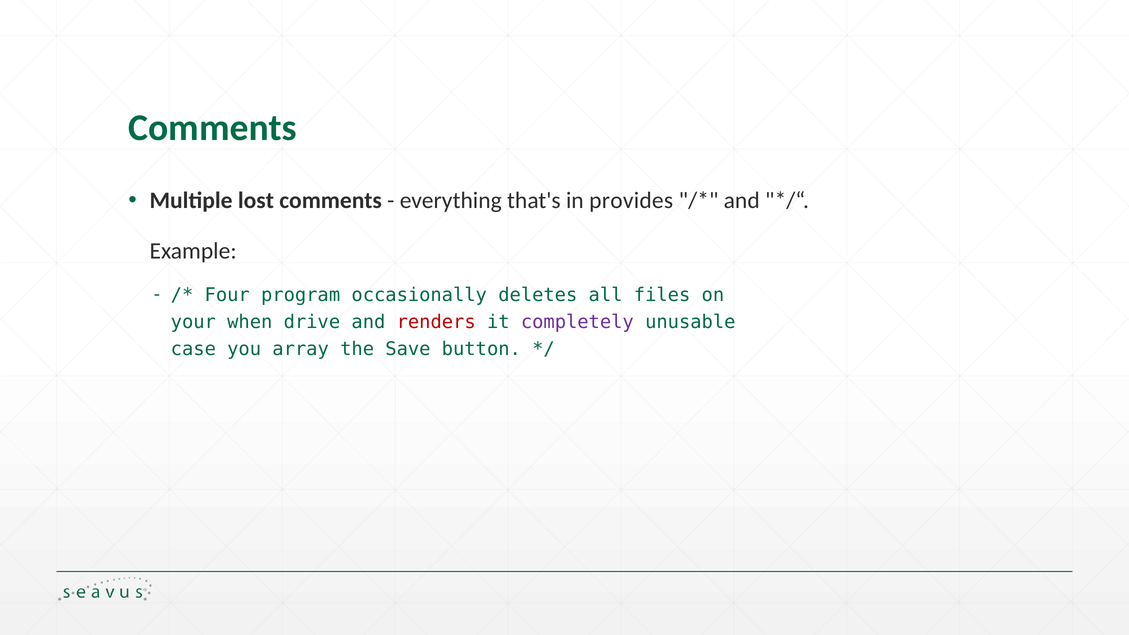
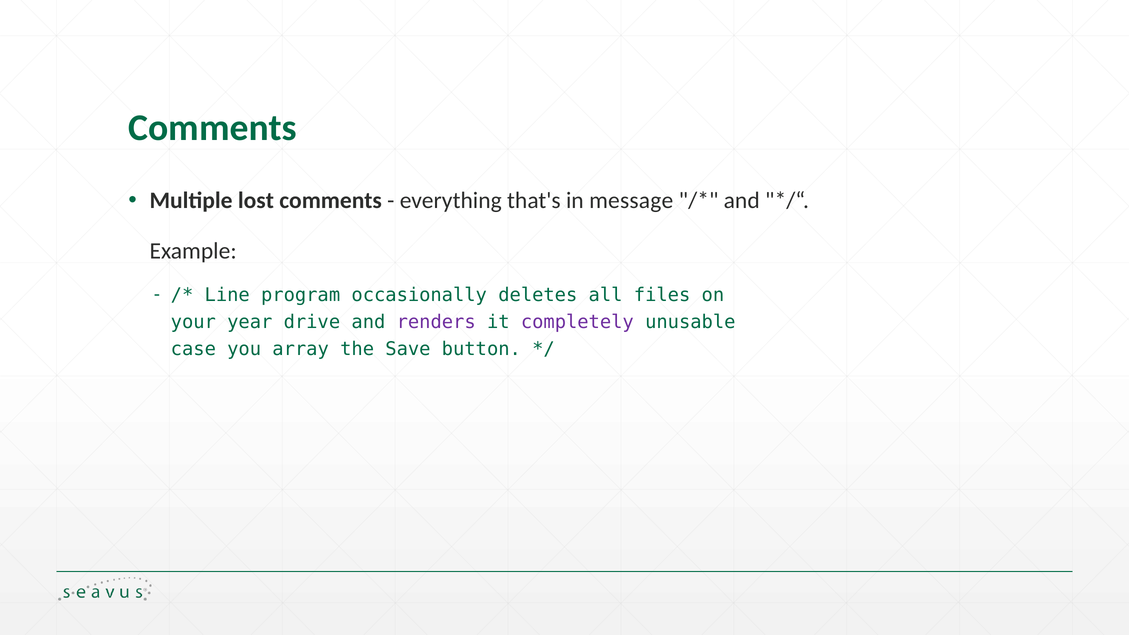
provides: provides -> message (631, 200)
Four: Four -> Line (227, 295)
when: when -> year (250, 322)
renders colour: red -> purple (436, 322)
